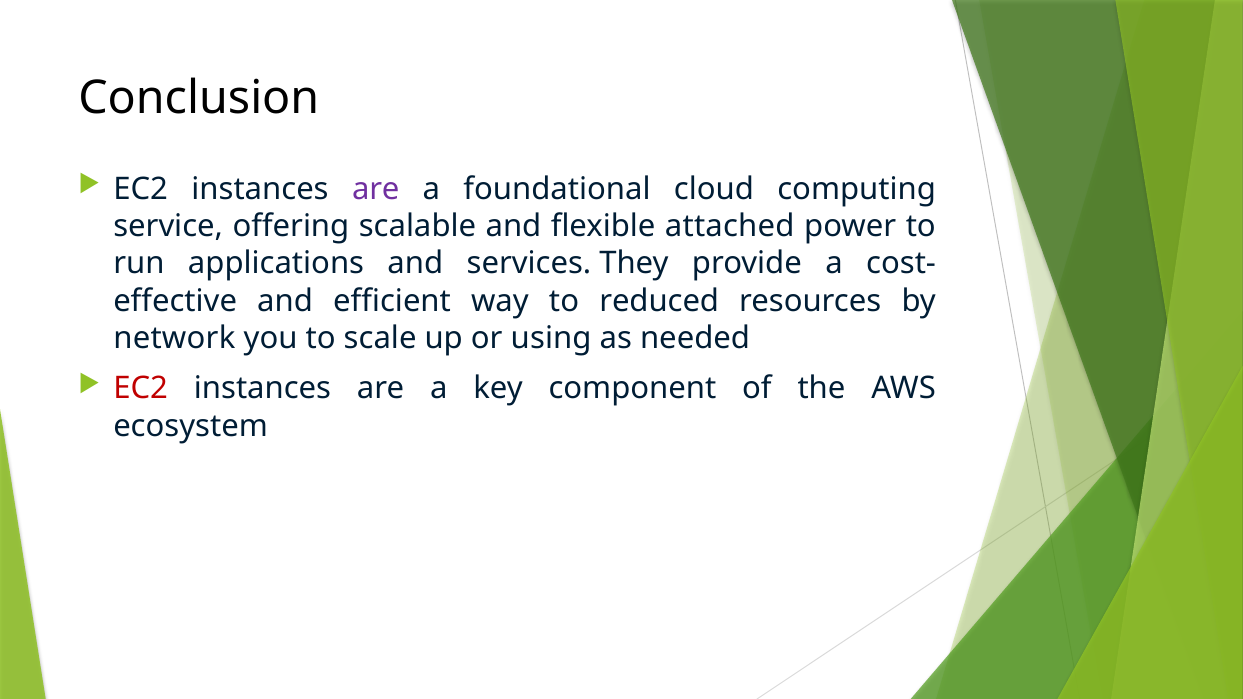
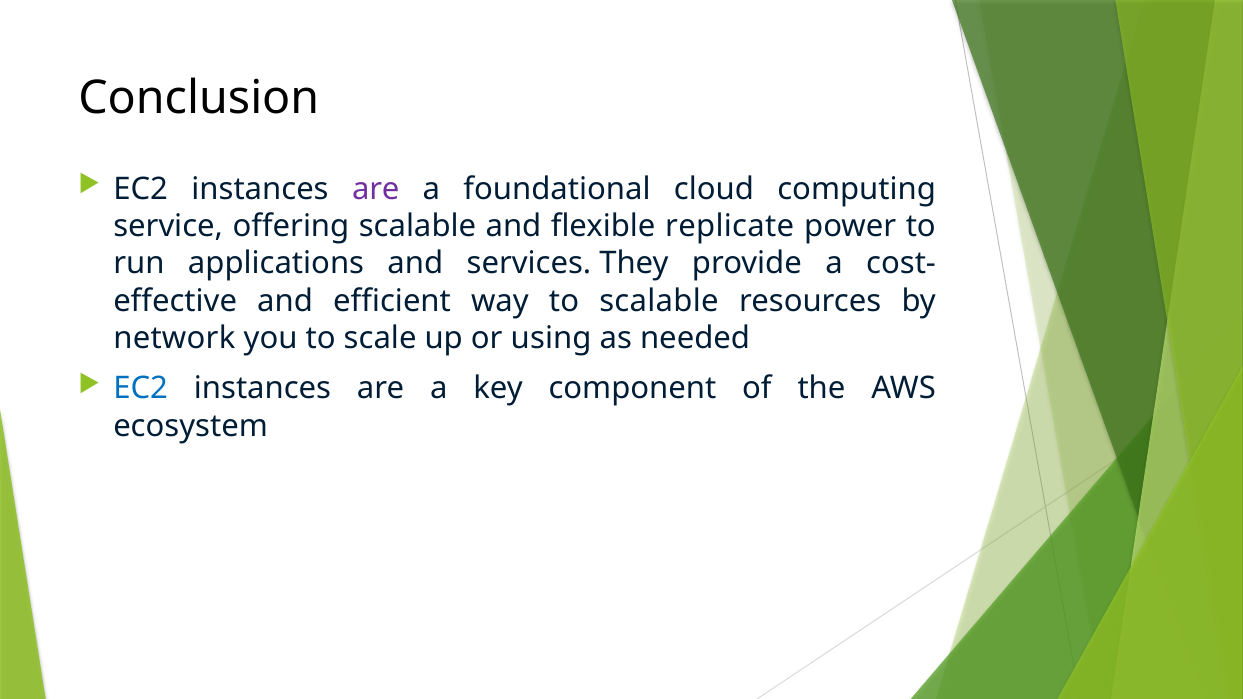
attached: attached -> replicate (730, 227)
to reduced: reduced -> scalable (659, 301)
EC2 colour: red -> blue (141, 389)
